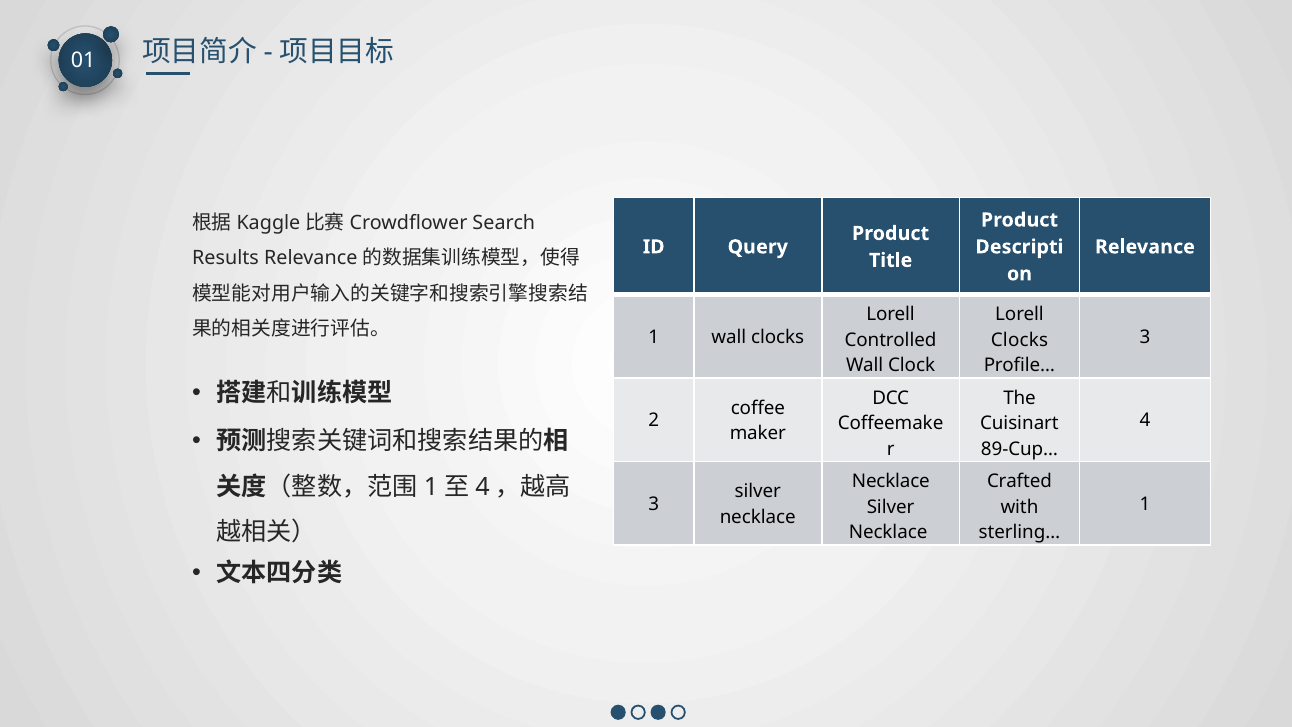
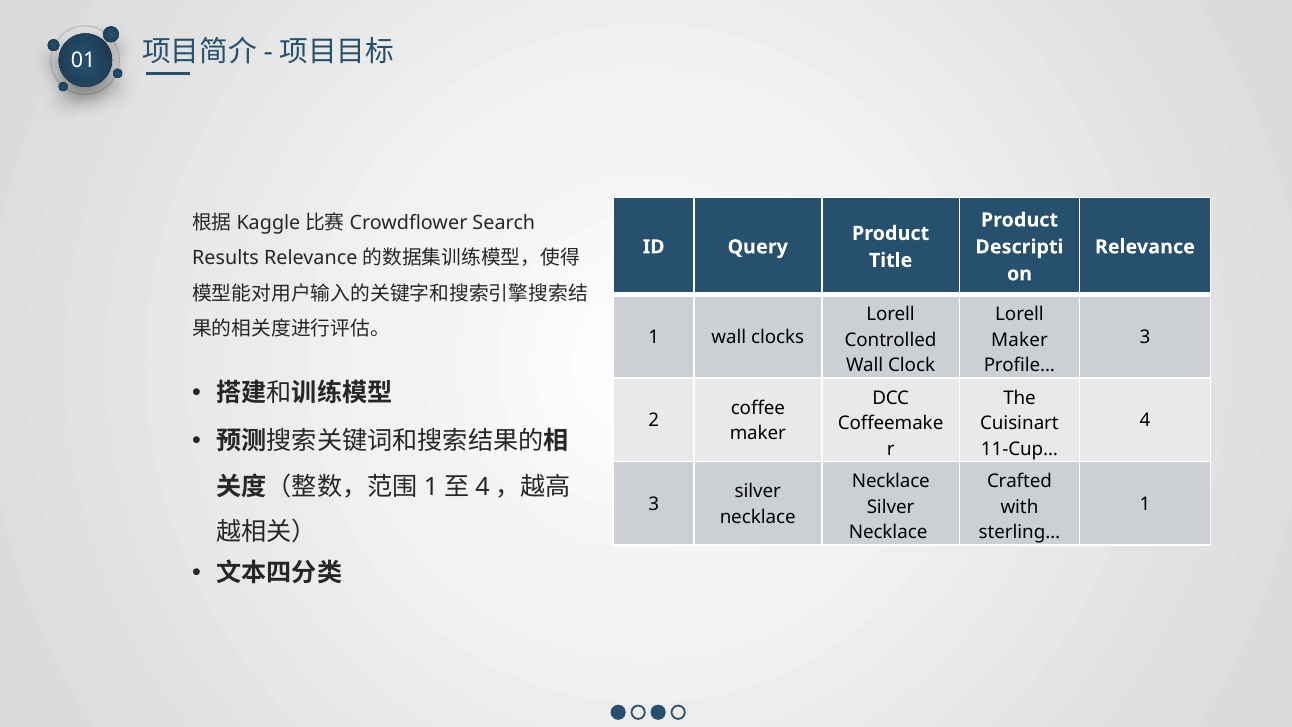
Clocks: Clocks -> Maker (1019, 340)
89-Cup…: 89-Cup… -> 11-Cup… (1019, 449)
